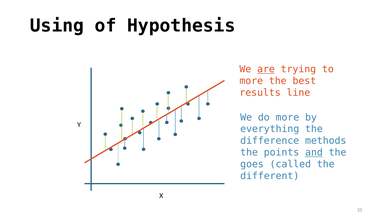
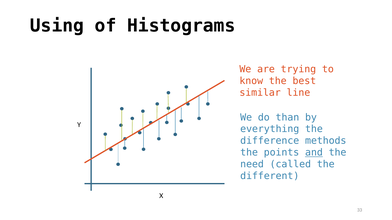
Hypothesis: Hypothesis -> Histograms (181, 26)
are underline: present -> none (266, 69)
more: more -> know (251, 81)
results: results -> similar (260, 93)
do more: more -> than (287, 118)
goes: goes -> need (252, 165)
